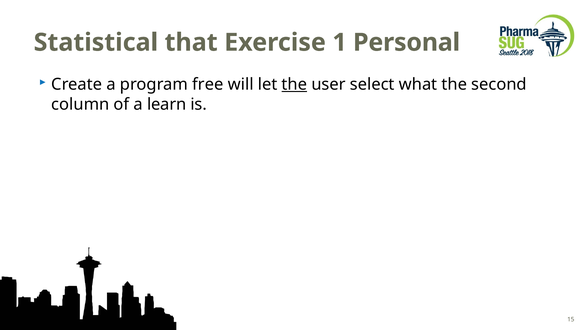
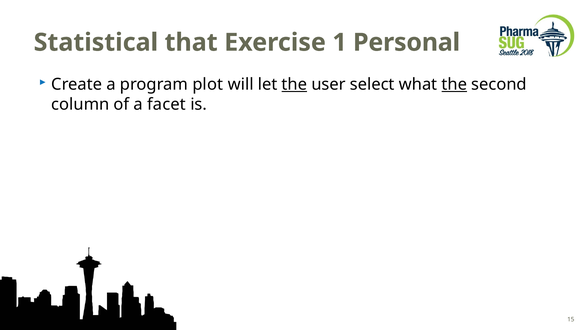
free: free -> plot (208, 85)
the underline: none -> present (454, 85)
learn: learn -> facet (166, 104)
